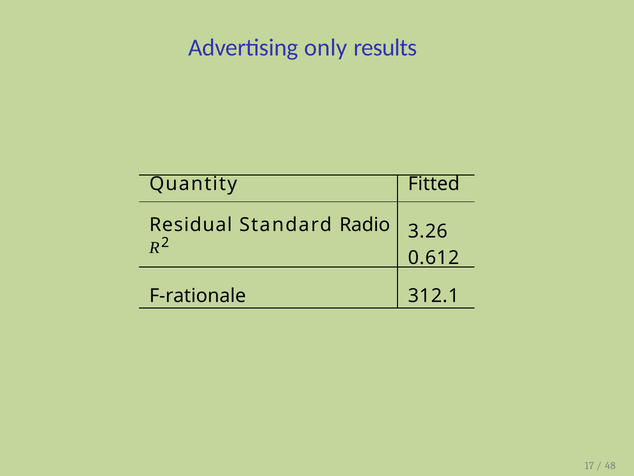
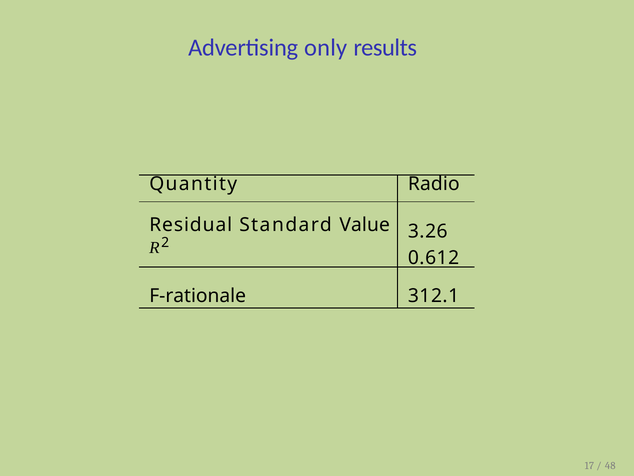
Fitted: Fitted -> Radio (434, 184)
Radio: Radio -> Value (365, 225)
